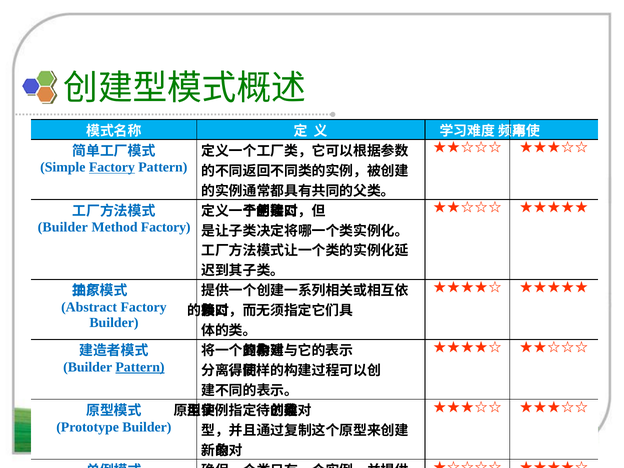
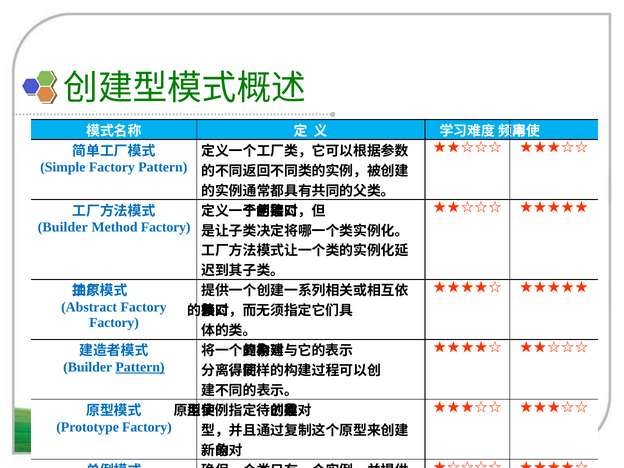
Factory underline: present -> none (112, 167)
Builder: Builder -> Factory (114, 323)
Prototype Builder: Builder -> Factory (147, 427)
